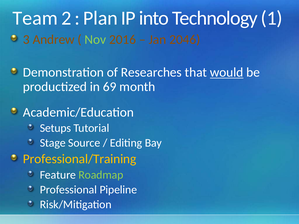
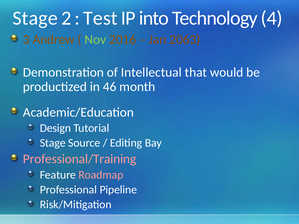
Team: Team -> Stage (35, 18)
Plan: Plan -> Test (100, 18)
1: 1 -> 4 (272, 18)
2046: 2046 -> 2063 (185, 39)
Researches: Researches -> Intellectual (151, 72)
would underline: present -> none (227, 72)
69: 69 -> 46 (110, 87)
Setups: Setups -> Design (55, 128)
Professional/Training colour: yellow -> pink (80, 159)
Roadmap colour: light green -> pink (101, 175)
